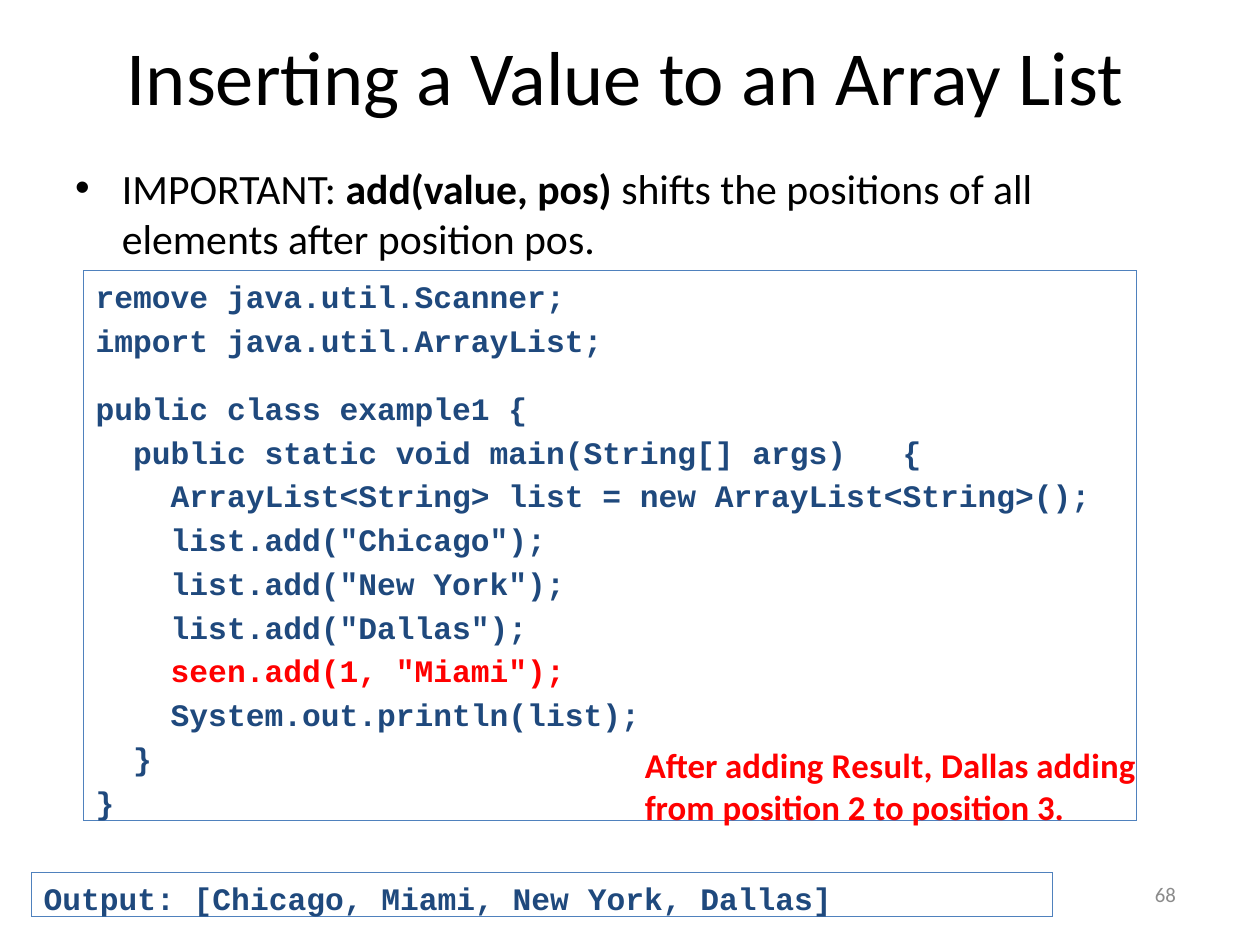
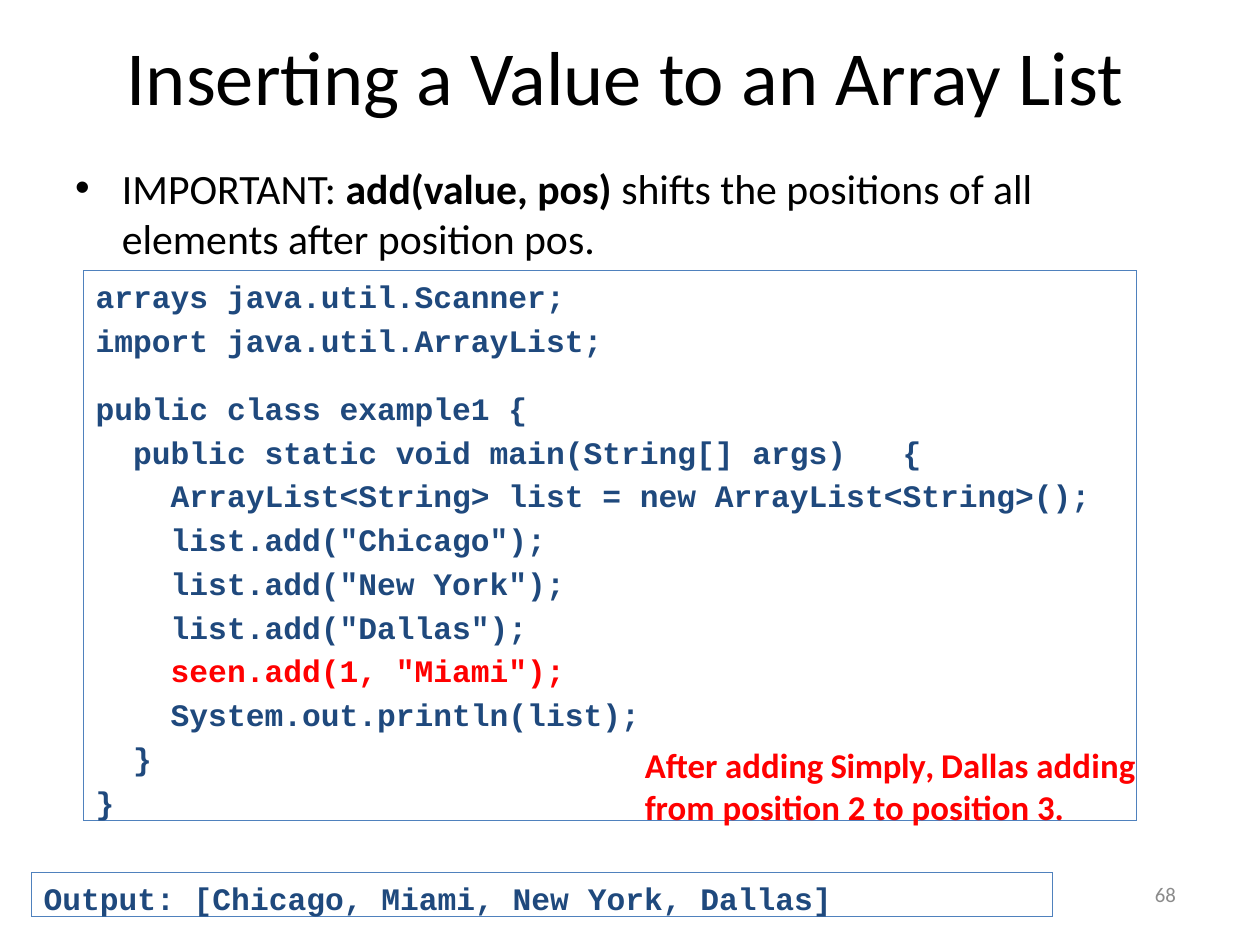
remove: remove -> arrays (152, 298)
Result: Result -> Simply (882, 767)
